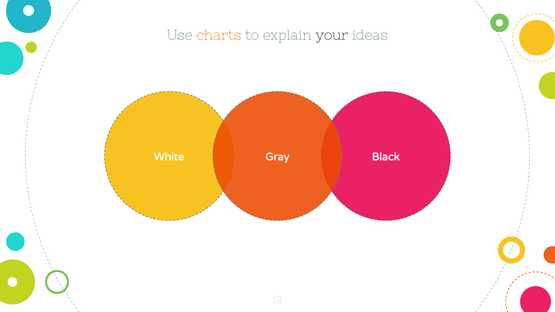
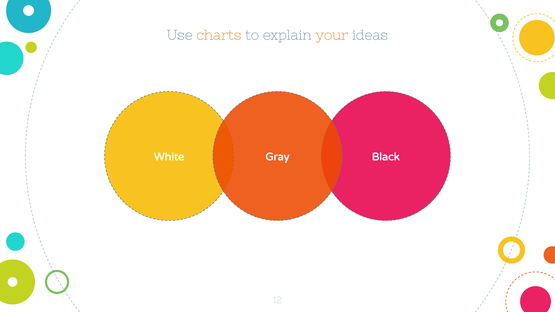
your colour: black -> orange (332, 35)
